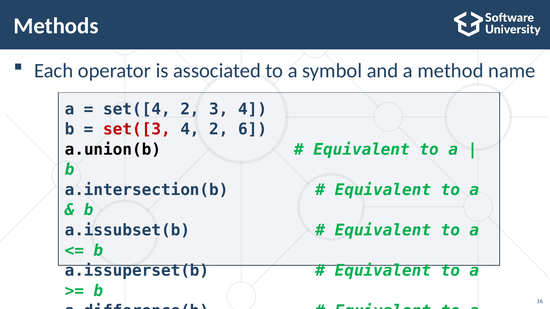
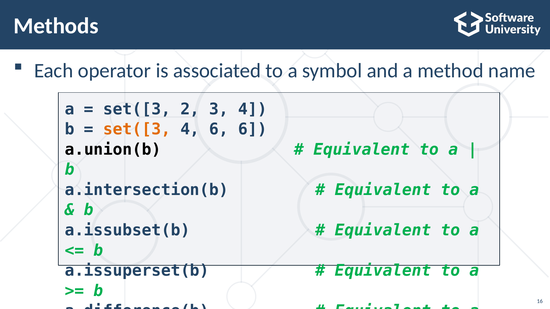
set([4: set([4 -> set([3 (137, 109)
set([3 colour: red -> orange (137, 129)
4 2: 2 -> 6 (219, 129)
